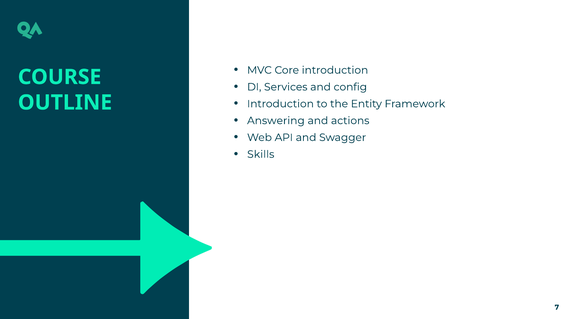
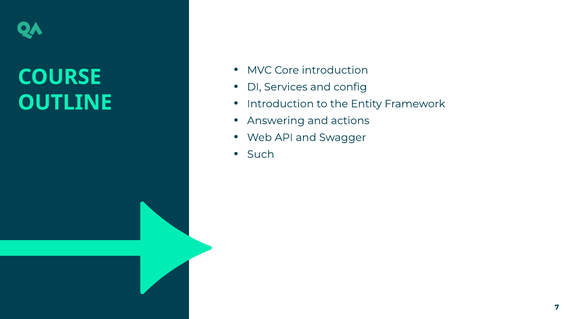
Skills: Skills -> Such (261, 154)
